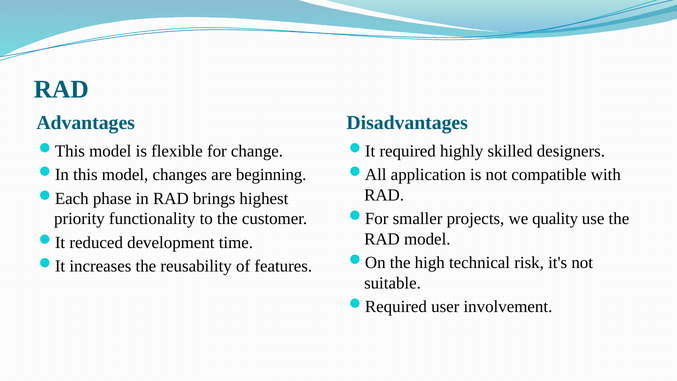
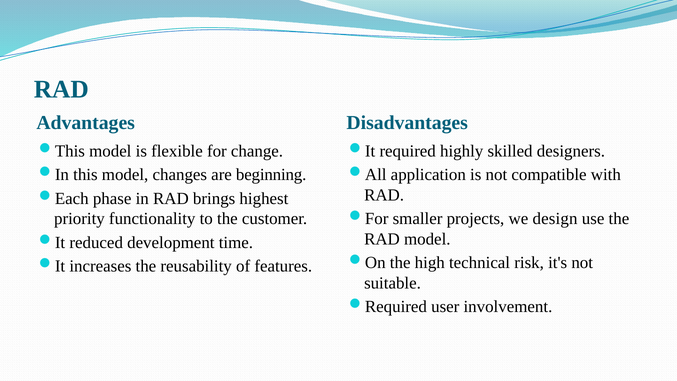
quality: quality -> design (555, 219)
